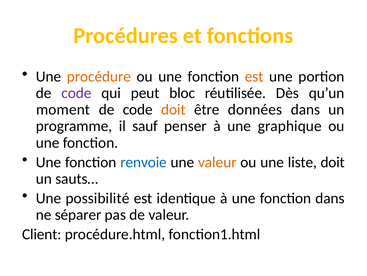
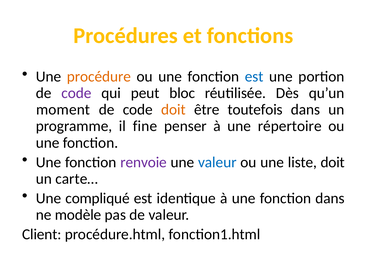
est colour: orange -> blue (254, 76)
données: données -> toutefois (255, 109)
sauf: sauf -> fine (145, 126)
graphique: graphique -> répertoire (290, 126)
renvoie colour: blue -> purple (144, 162)
valeur colour: orange -> blue (217, 162)
sauts…: sauts… -> carte… (77, 178)
possibilité: possibilité -> compliqué (98, 198)
séparer: séparer -> modèle (78, 214)
